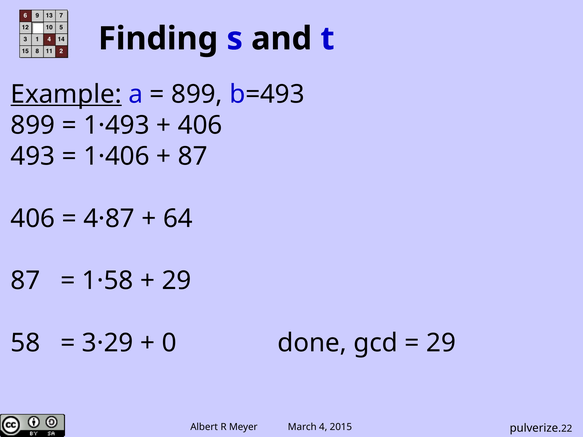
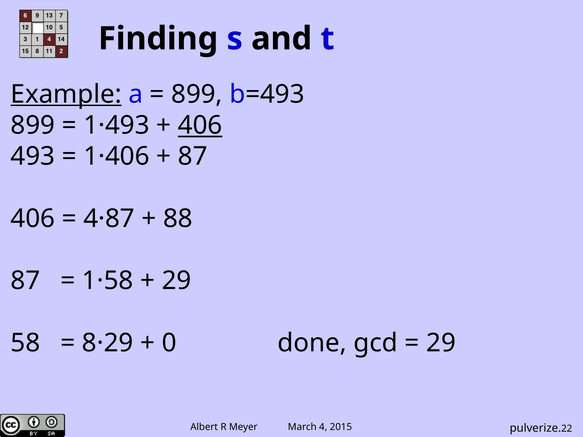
406 underline: none -> present (200, 125)
64: 64 -> 88 (178, 219)
3·29: 3·29 -> 8·29 (108, 343)
